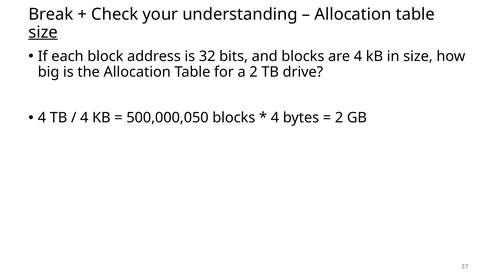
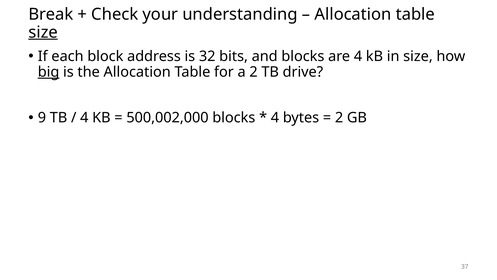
big underline: none -> present (49, 72)
4: 4 -> 9 (42, 118)
500,000,050: 500,000,050 -> 500,002,000 (167, 118)
